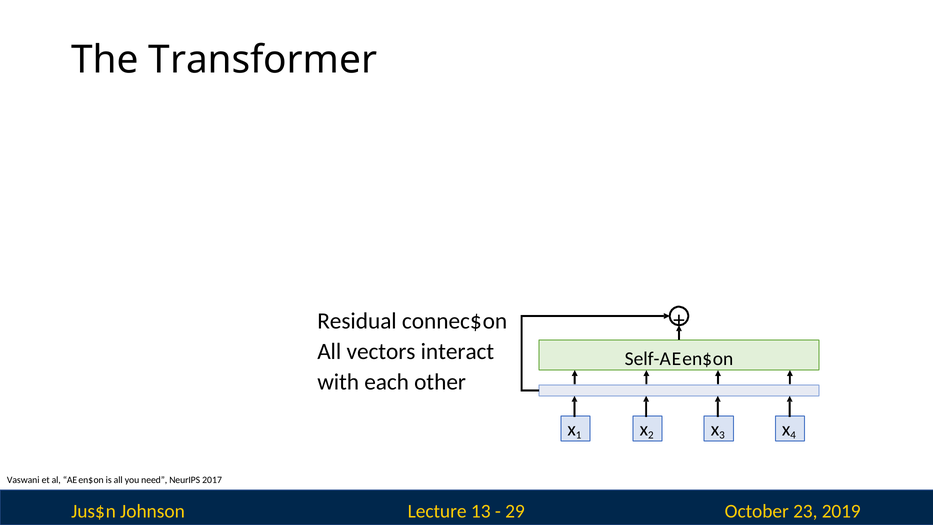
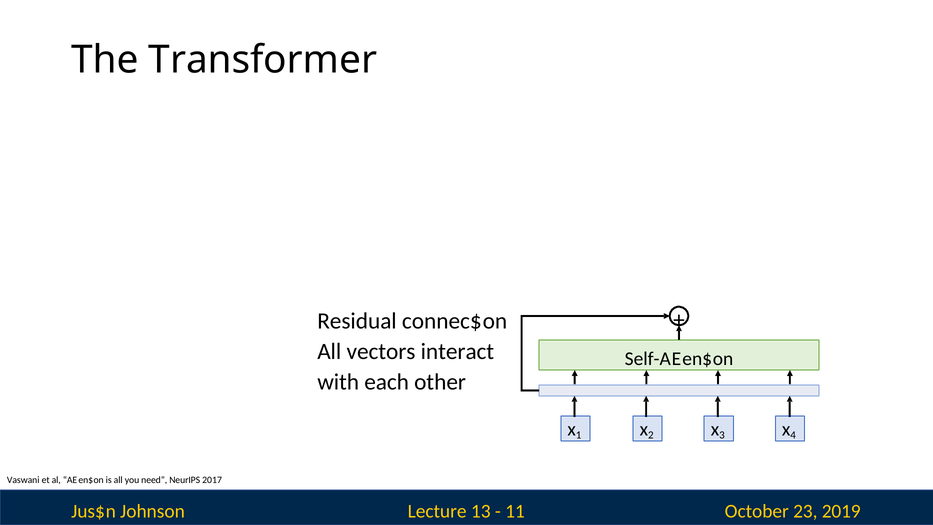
29: 29 -> 11 (515, 511)
